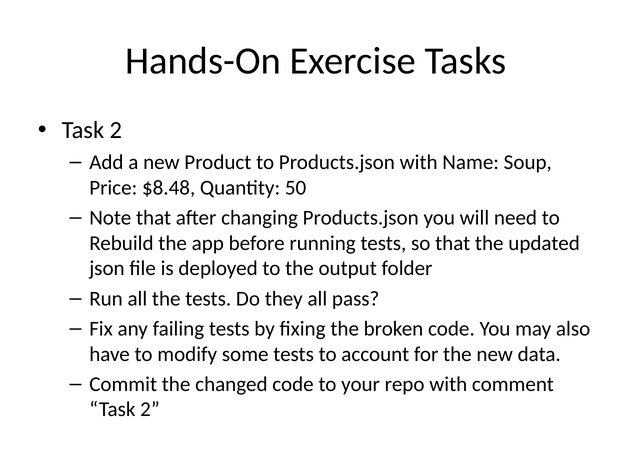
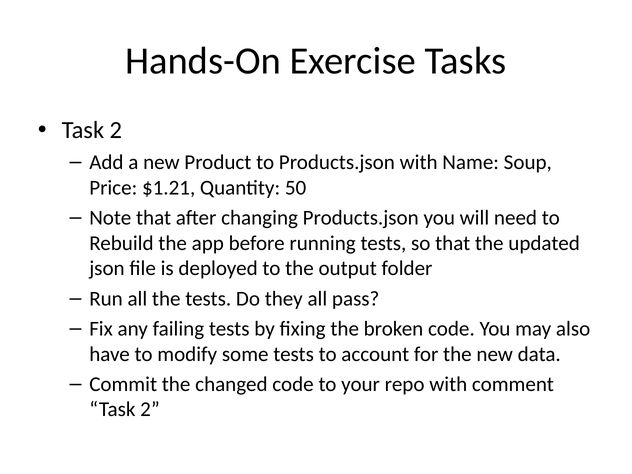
$8.48: $8.48 -> $1.21 (169, 188)
